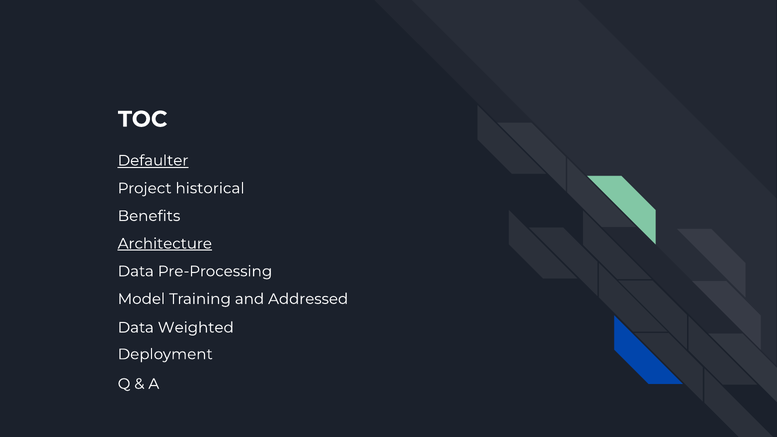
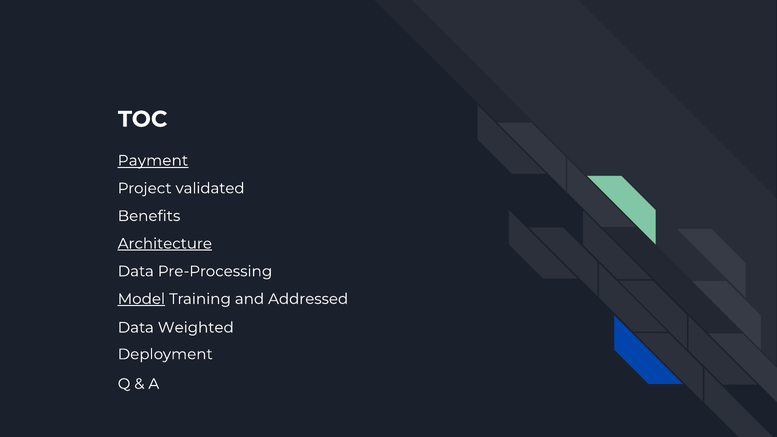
Defaulter: Defaulter -> Payment (153, 161)
historical: historical -> validated (210, 188)
Model underline: none -> present (141, 299)
